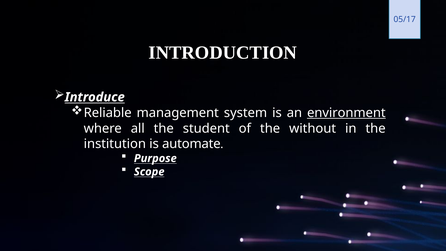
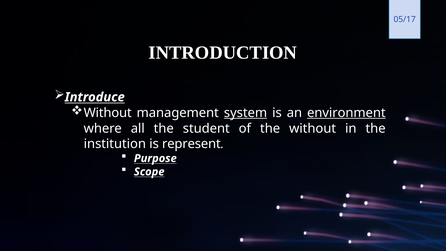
Reliable: Reliable -> Without (108, 113)
system underline: none -> present (246, 113)
automate: automate -> represent (191, 144)
